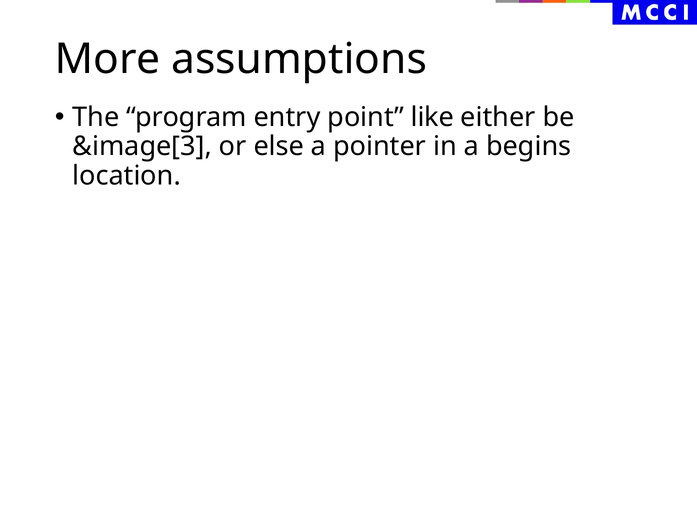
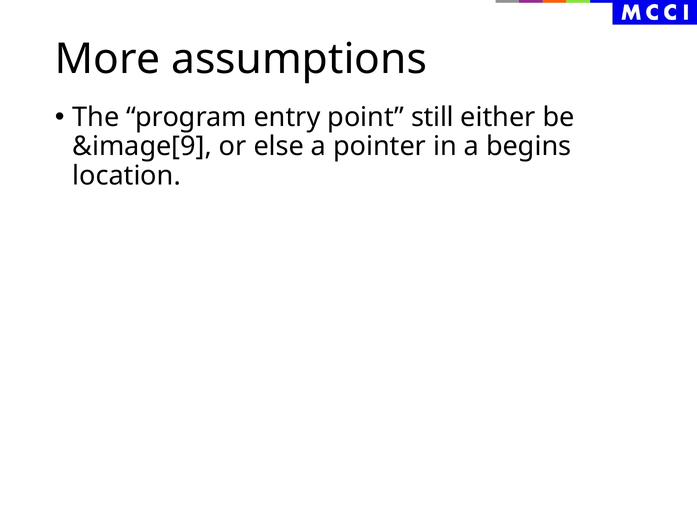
like: like -> still (432, 117)
&image[3: &image[3 -> &image[9 (142, 146)
